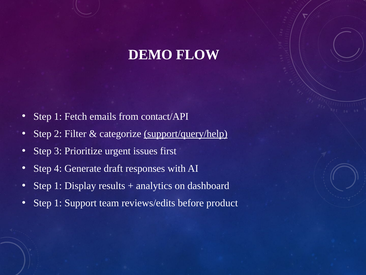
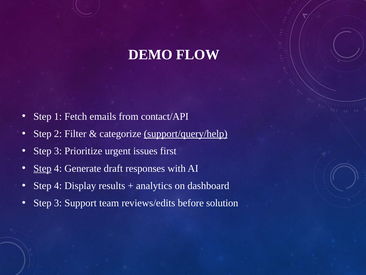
Step underline: none -> present (42, 168)
1: 1 -> 4 (58, 185)
1: 1 -> 3 (58, 203)
product: product -> solution (222, 203)
